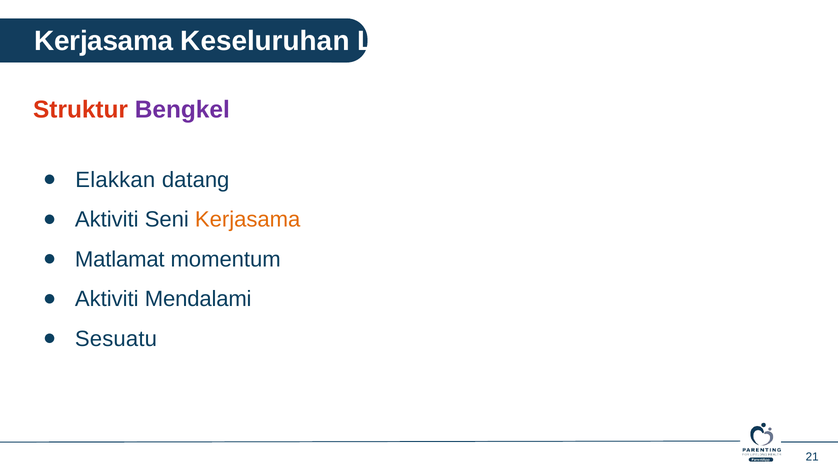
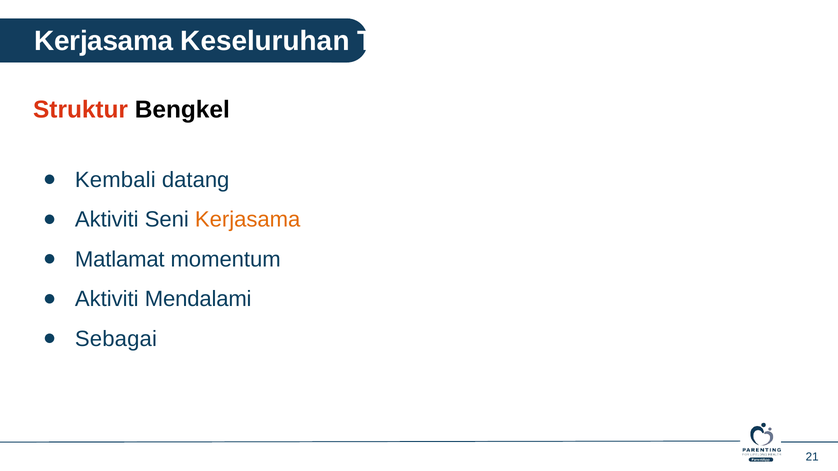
Lain: Lain -> Tepi (386, 41)
Bengkel colour: purple -> black (182, 110)
Elakkan: Elakkan -> Kembali (115, 180)
Sesuatu: Sesuatu -> Sebagai (116, 339)
